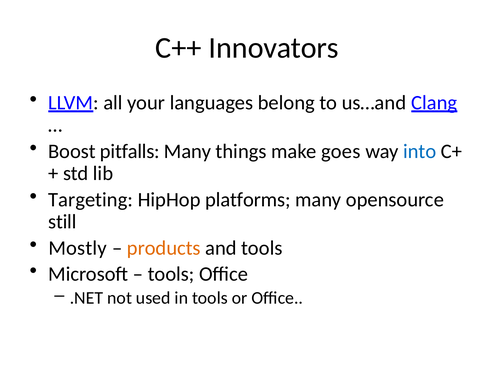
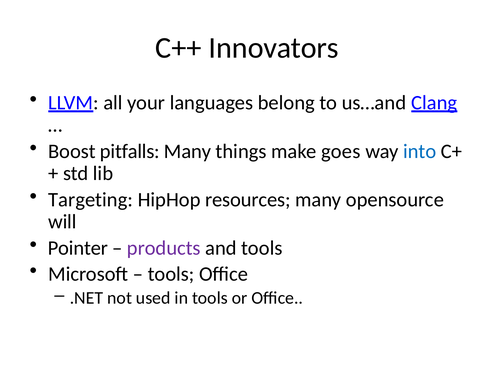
platforms: platforms -> resources (248, 200)
still: still -> will (62, 222)
Mostly: Mostly -> Pointer (78, 248)
products colour: orange -> purple (164, 248)
